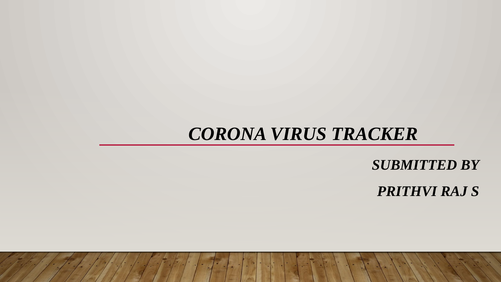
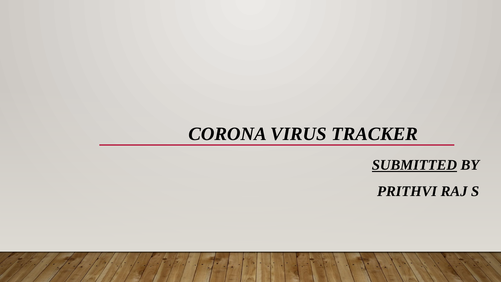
SUBMITTED underline: none -> present (414, 165)
